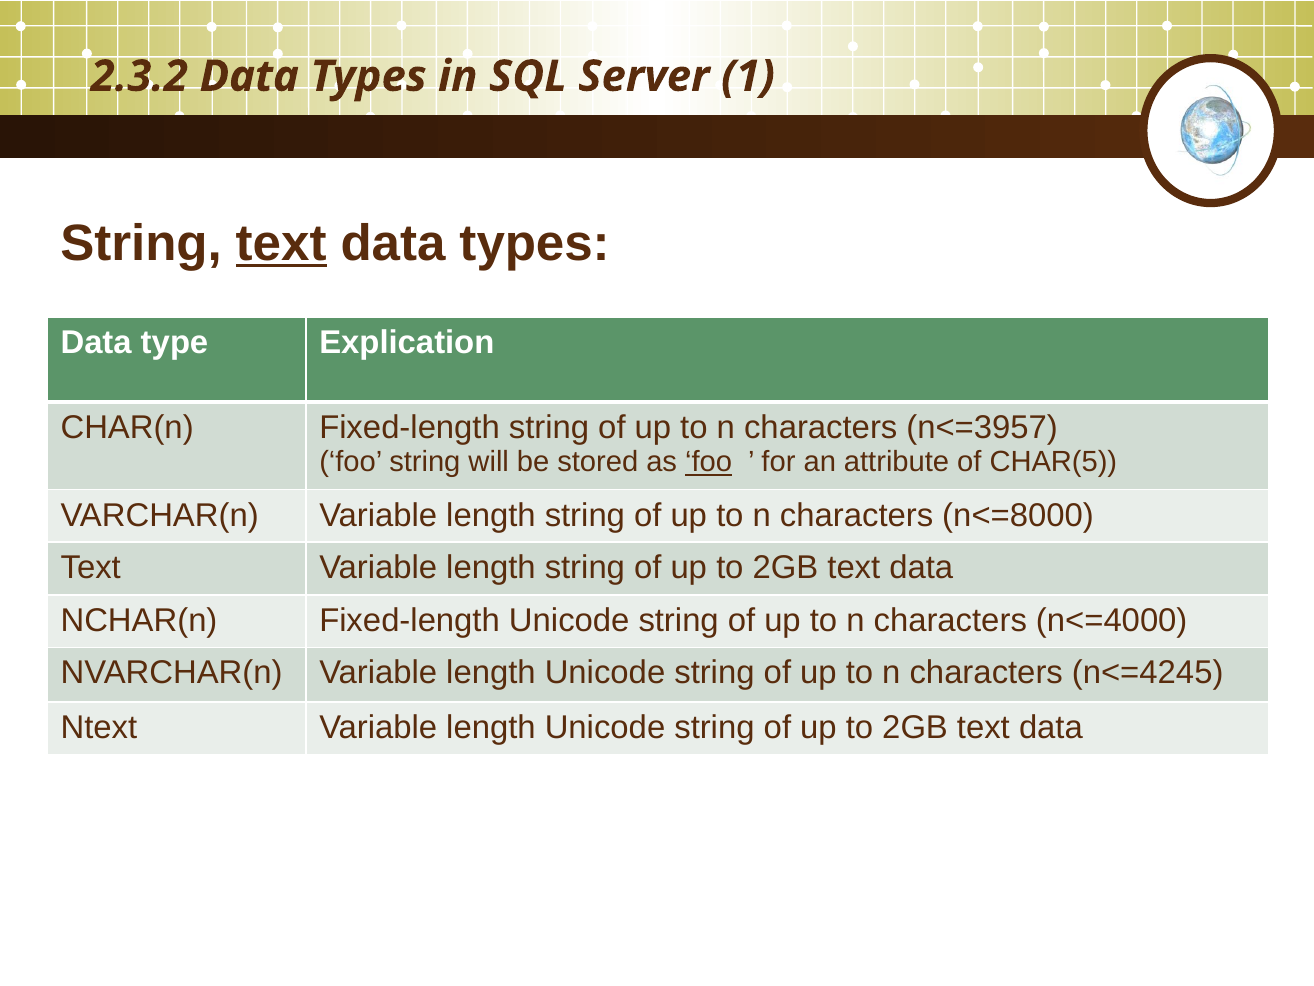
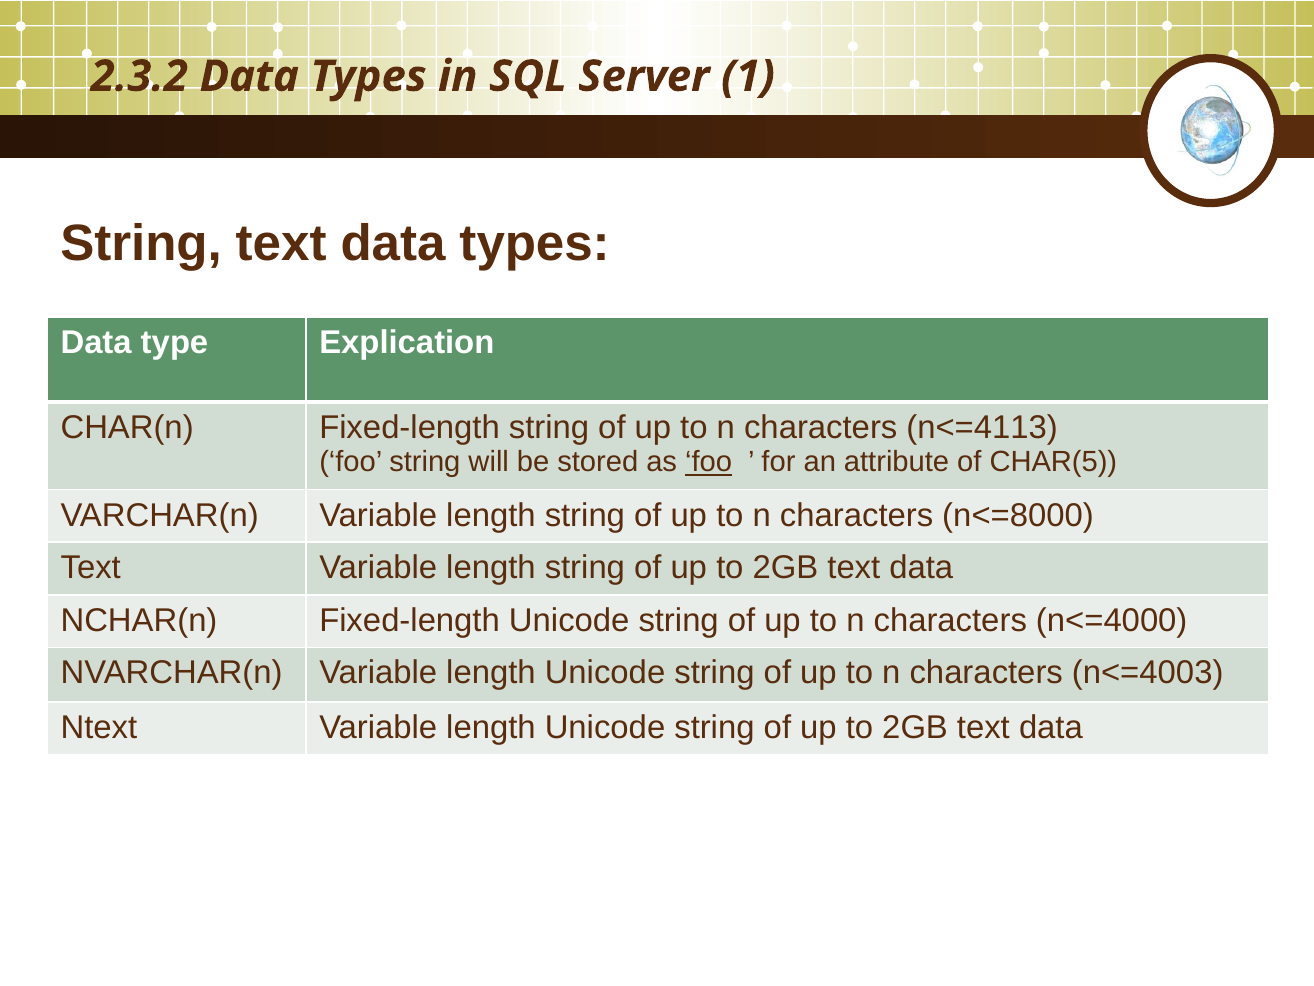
text underline: present -> none (281, 244)
n<=3957: n<=3957 -> n<=4113 (982, 427)
n<=4245: n<=4245 -> n<=4003 (1148, 672)
